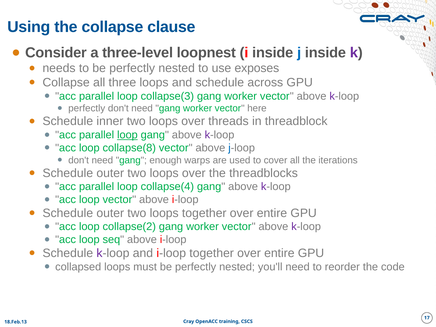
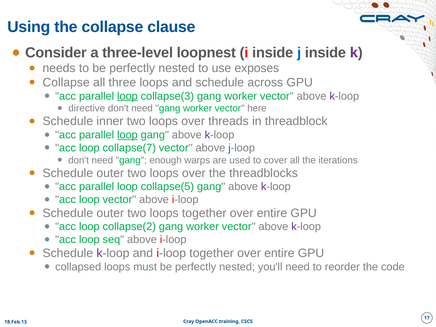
loop underline: none -> present (127, 96)
perfectly: perfectly -> directive (87, 108)
collapse(8: collapse(8 -> collapse(7 (129, 148)
collapse(4: collapse(4 -> collapse(5 (167, 187)
